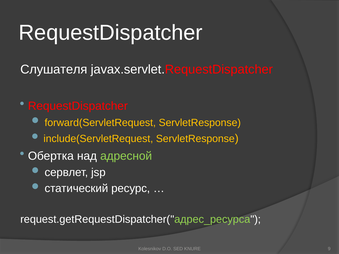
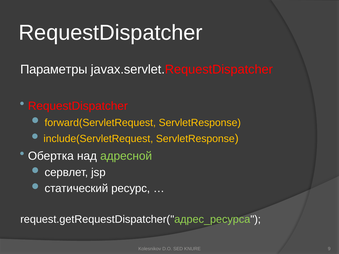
Слушателя: Слушателя -> Параметры (54, 70)
